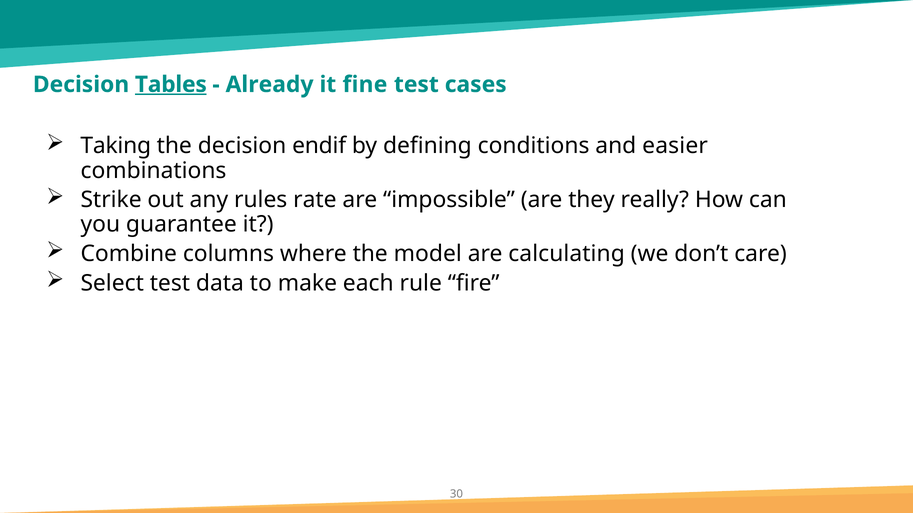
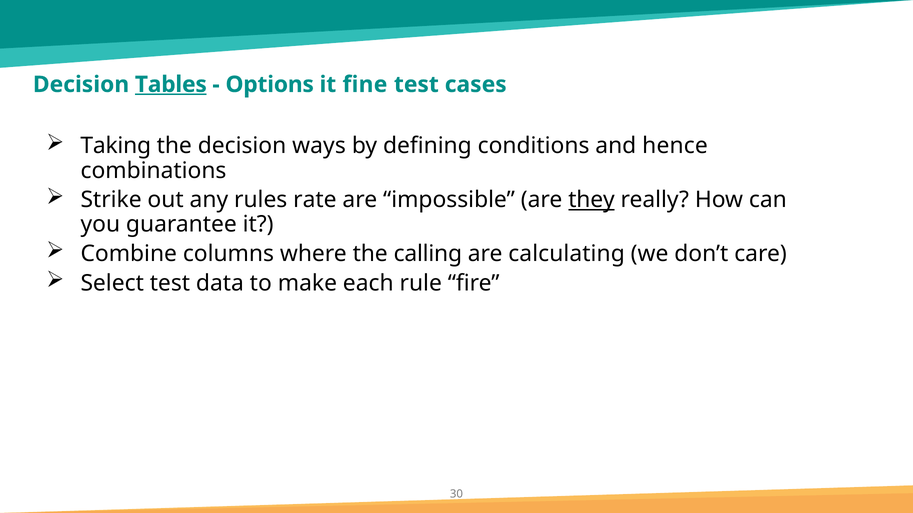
Already: Already -> Options (270, 85)
endif: endif -> ways (319, 146)
easier: easier -> hence (675, 146)
they underline: none -> present (591, 200)
model: model -> calling (428, 254)
